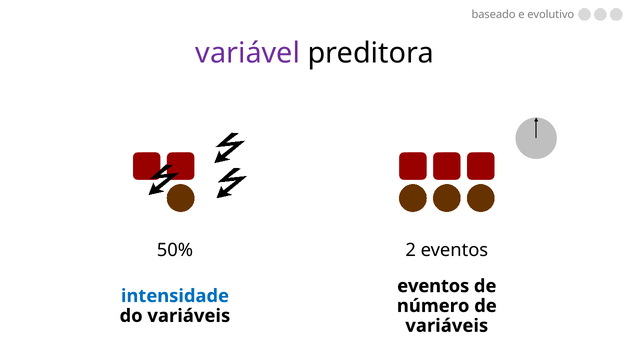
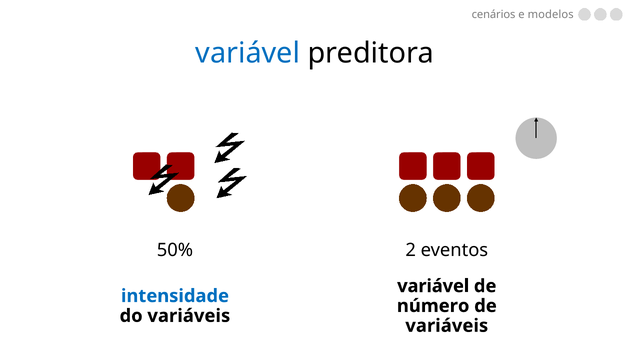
baseado: baseado -> cenários (494, 15)
evolutivo: evolutivo -> modelos (551, 15)
variável colour: purple -> blue (248, 53)
eventos: eventos -> variável (433, 286)
